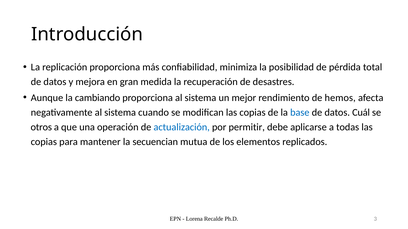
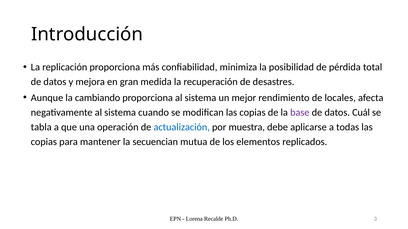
hemos: hemos -> locales (340, 98)
base colour: blue -> purple (300, 113)
otros: otros -> tabla (41, 127)
permitir: permitir -> muestra (247, 127)
